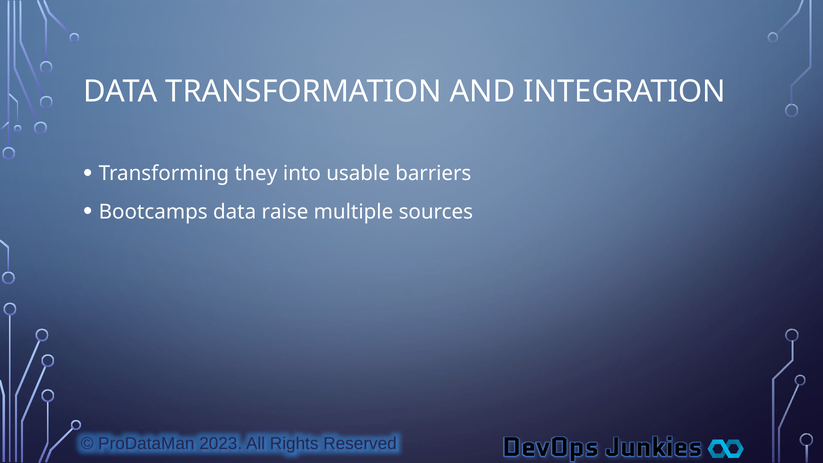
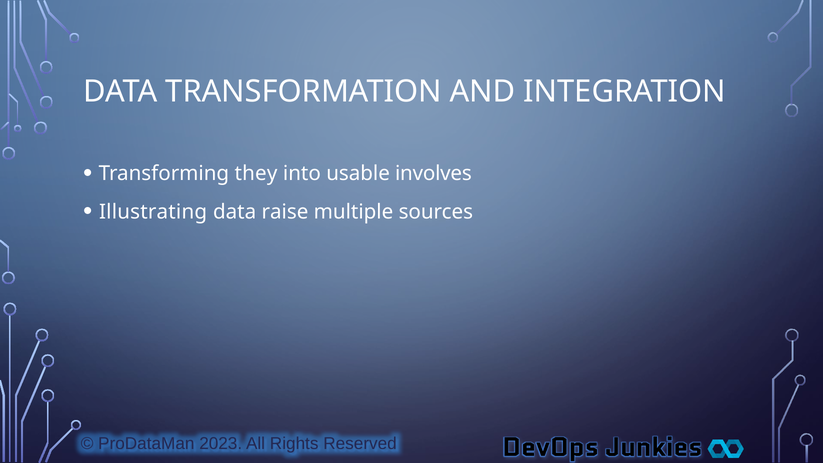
barriers: barriers -> involves (433, 174)
Bootcamps: Bootcamps -> Illustrating (153, 212)
